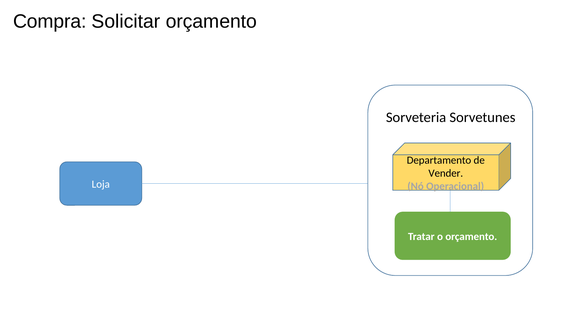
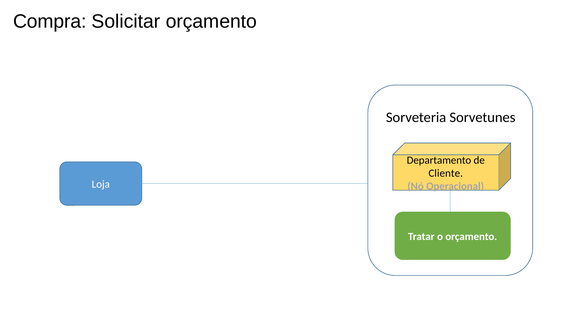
Vender: Vender -> Cliente (446, 173)
